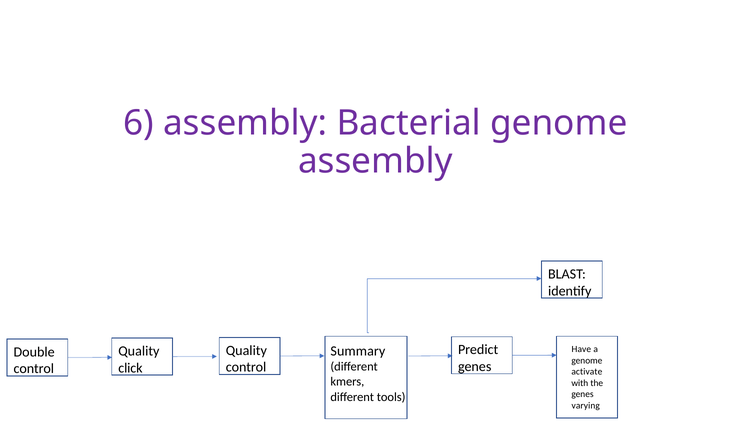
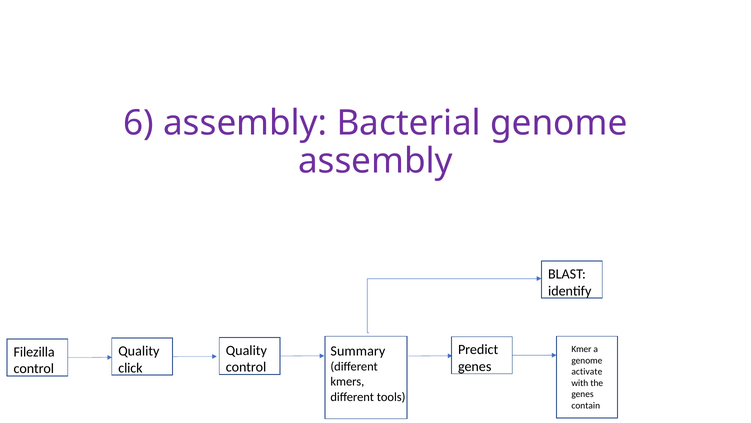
Have: Have -> Kmer (581, 349)
Double: Double -> Filezilla (34, 351)
varying: varying -> contain (586, 405)
